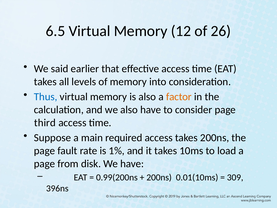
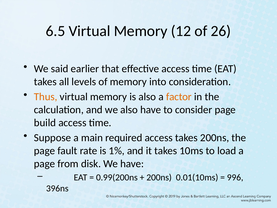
Thus colour: blue -> orange (46, 97)
third: third -> build (45, 123)
309: 309 -> 996 (235, 177)
